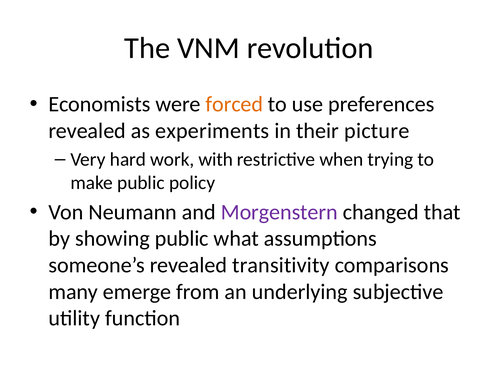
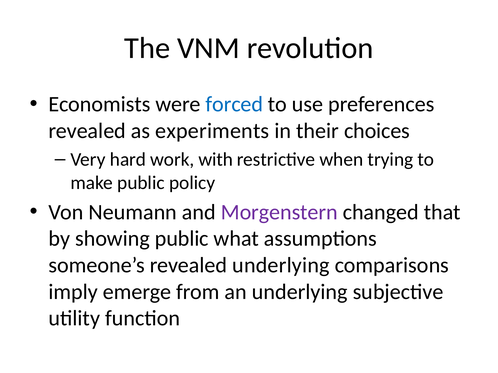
forced colour: orange -> blue (234, 104)
picture: picture -> choices (377, 131)
revealed transitivity: transitivity -> underlying (281, 266)
many: many -> imply (73, 292)
